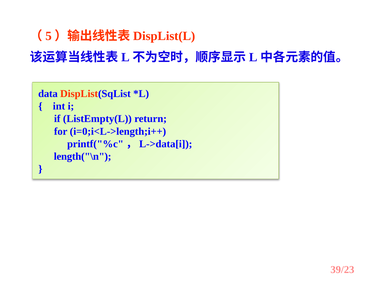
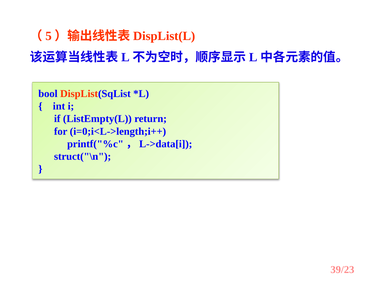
data: data -> bool (48, 94)
length("\n: length("\n -> struct("\n (83, 157)
